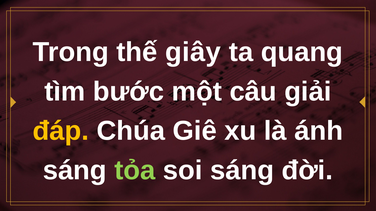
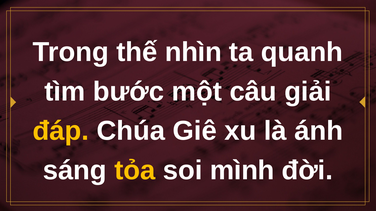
giây: giây -> nhìn (193, 52)
quang: quang -> quanh (302, 52)
tỏa colour: light green -> yellow (135, 171)
soi sáng: sáng -> mình (242, 171)
